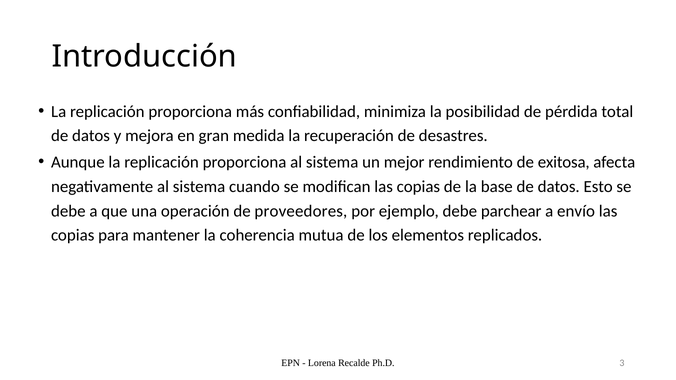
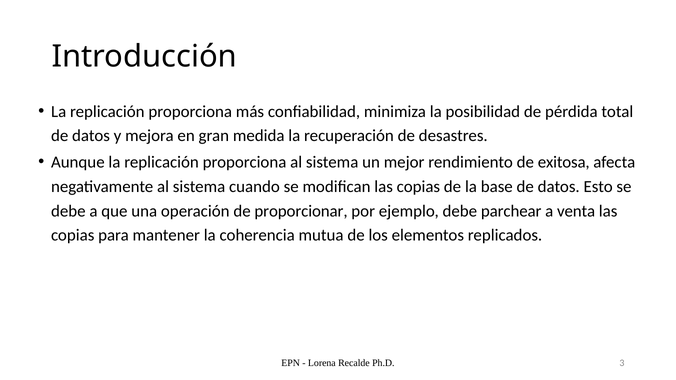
proveedores: proveedores -> proporcionar (301, 211)
envío: envío -> venta (576, 211)
